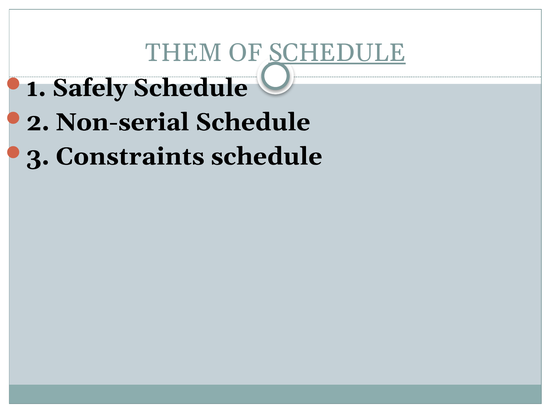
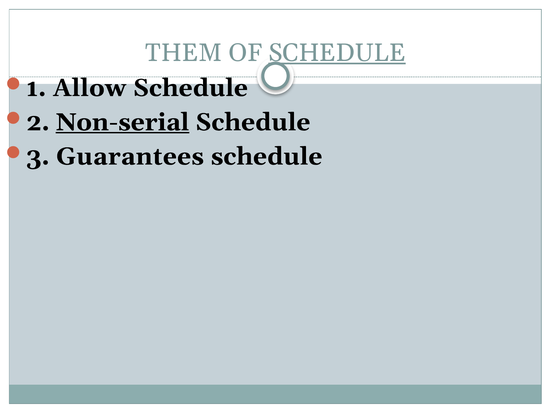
Safely: Safely -> Allow (90, 88)
Non-serial underline: none -> present (123, 122)
Constraints: Constraints -> Guarantees (130, 157)
